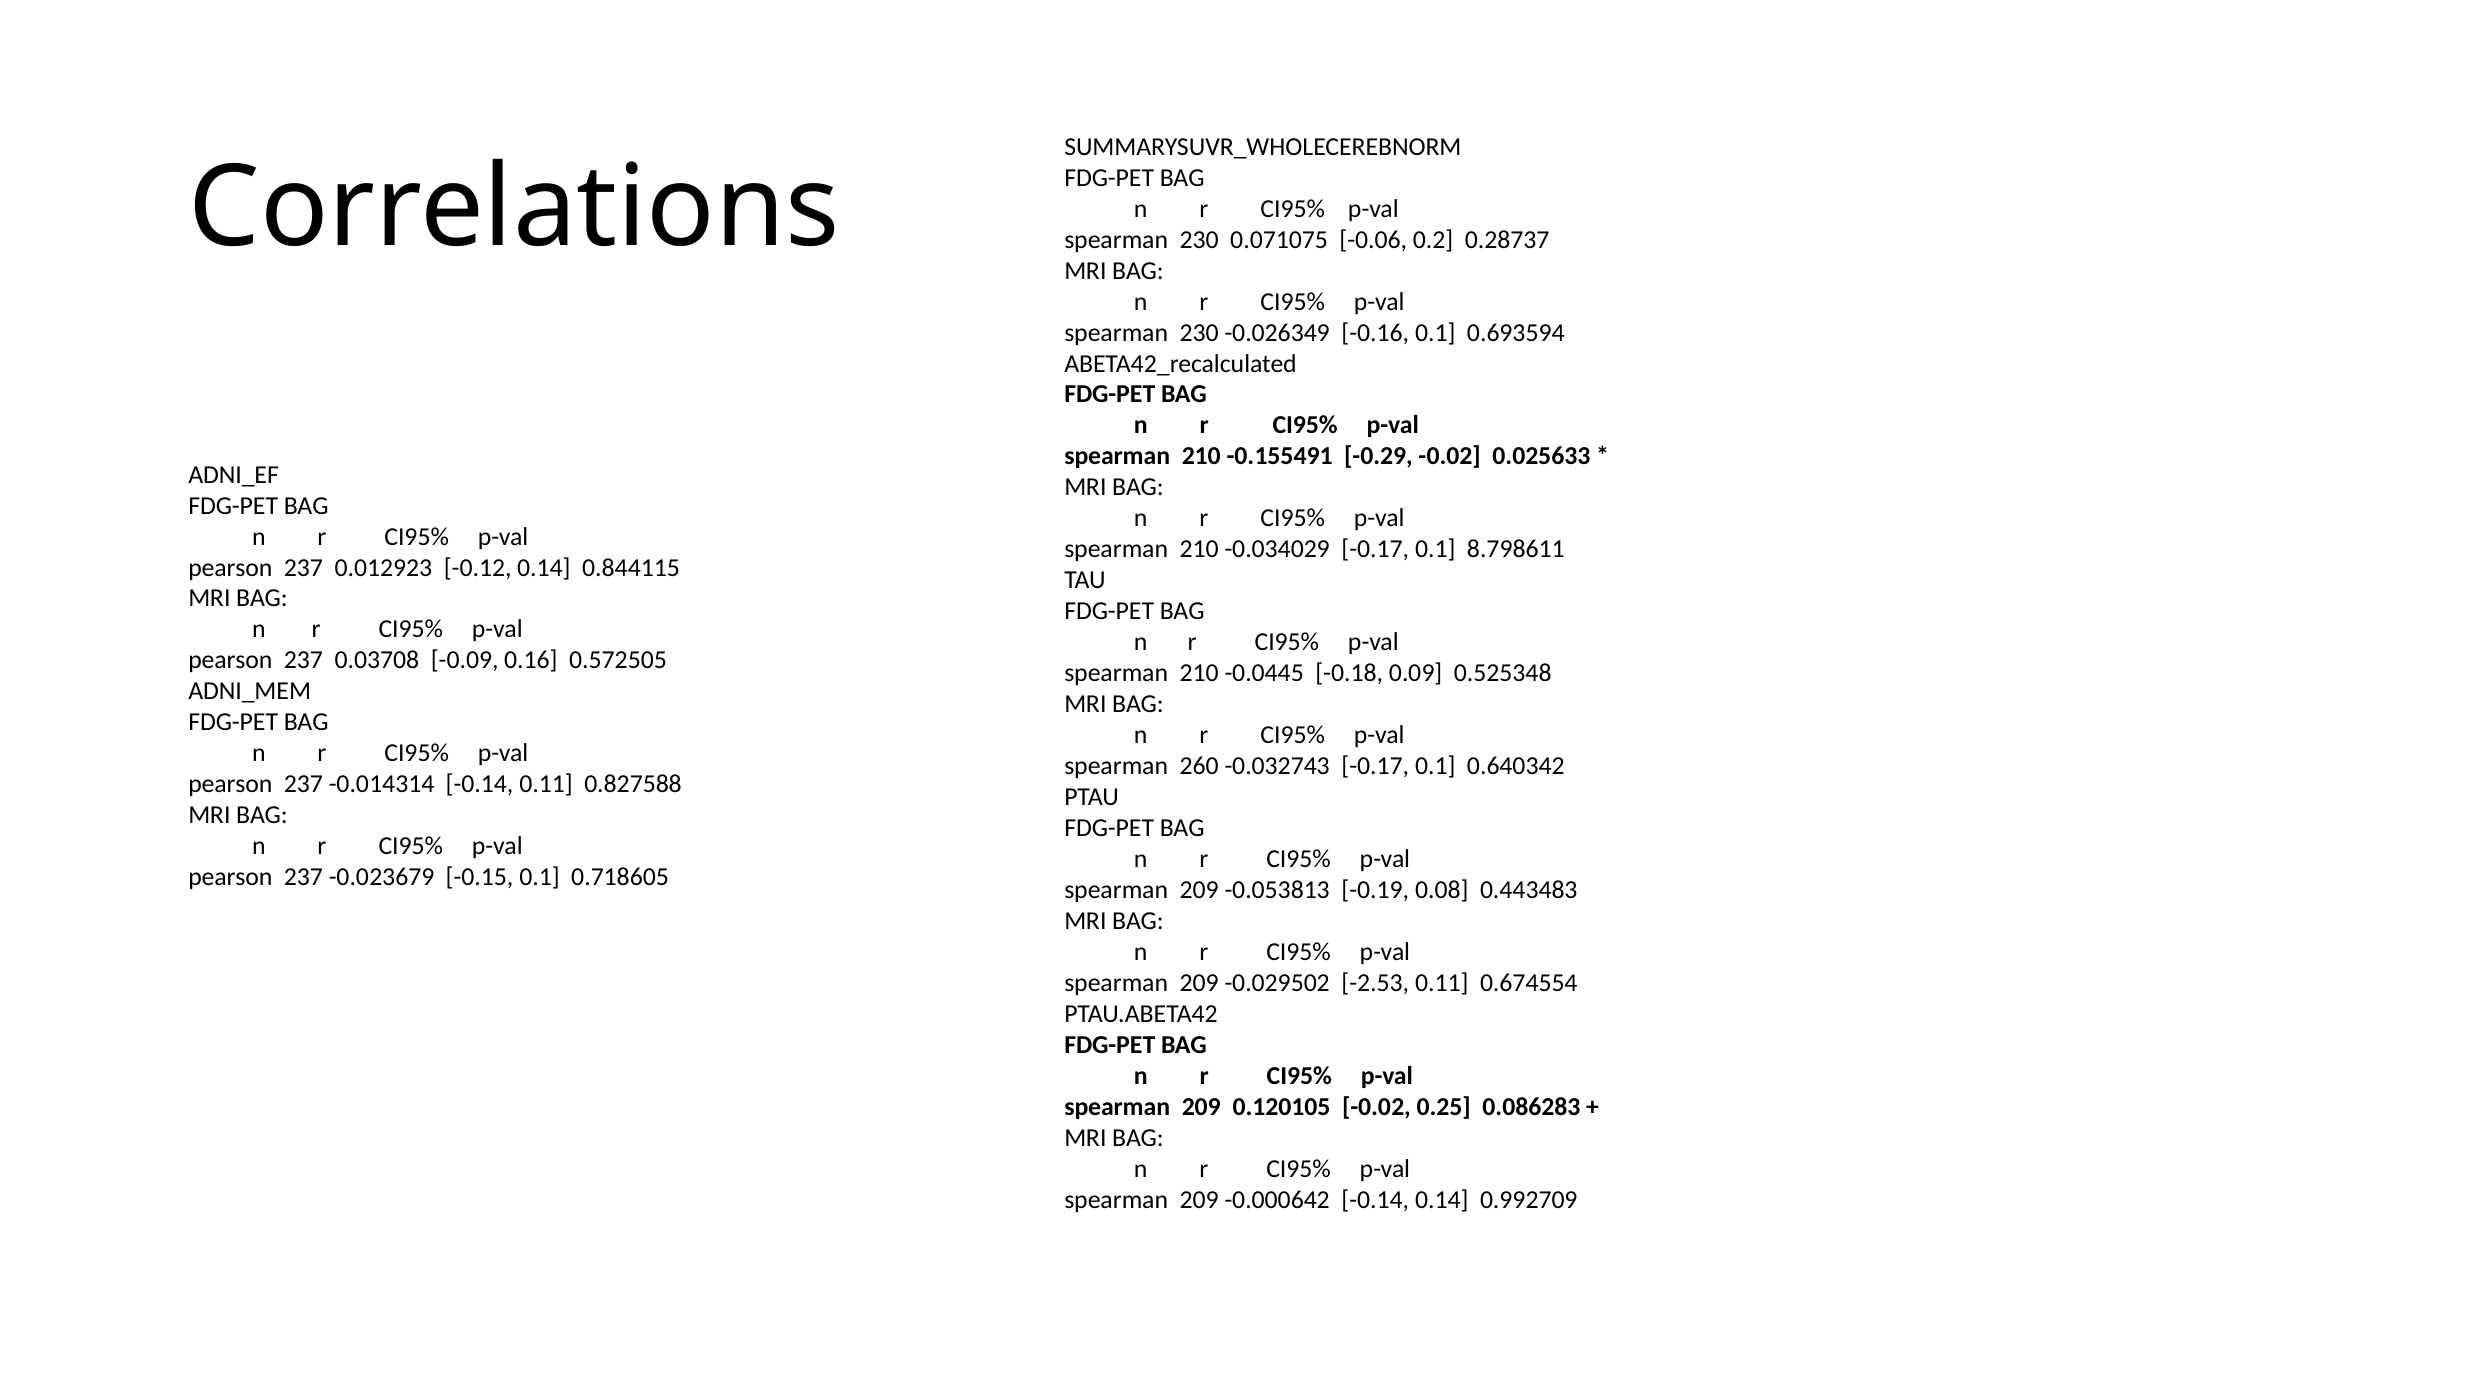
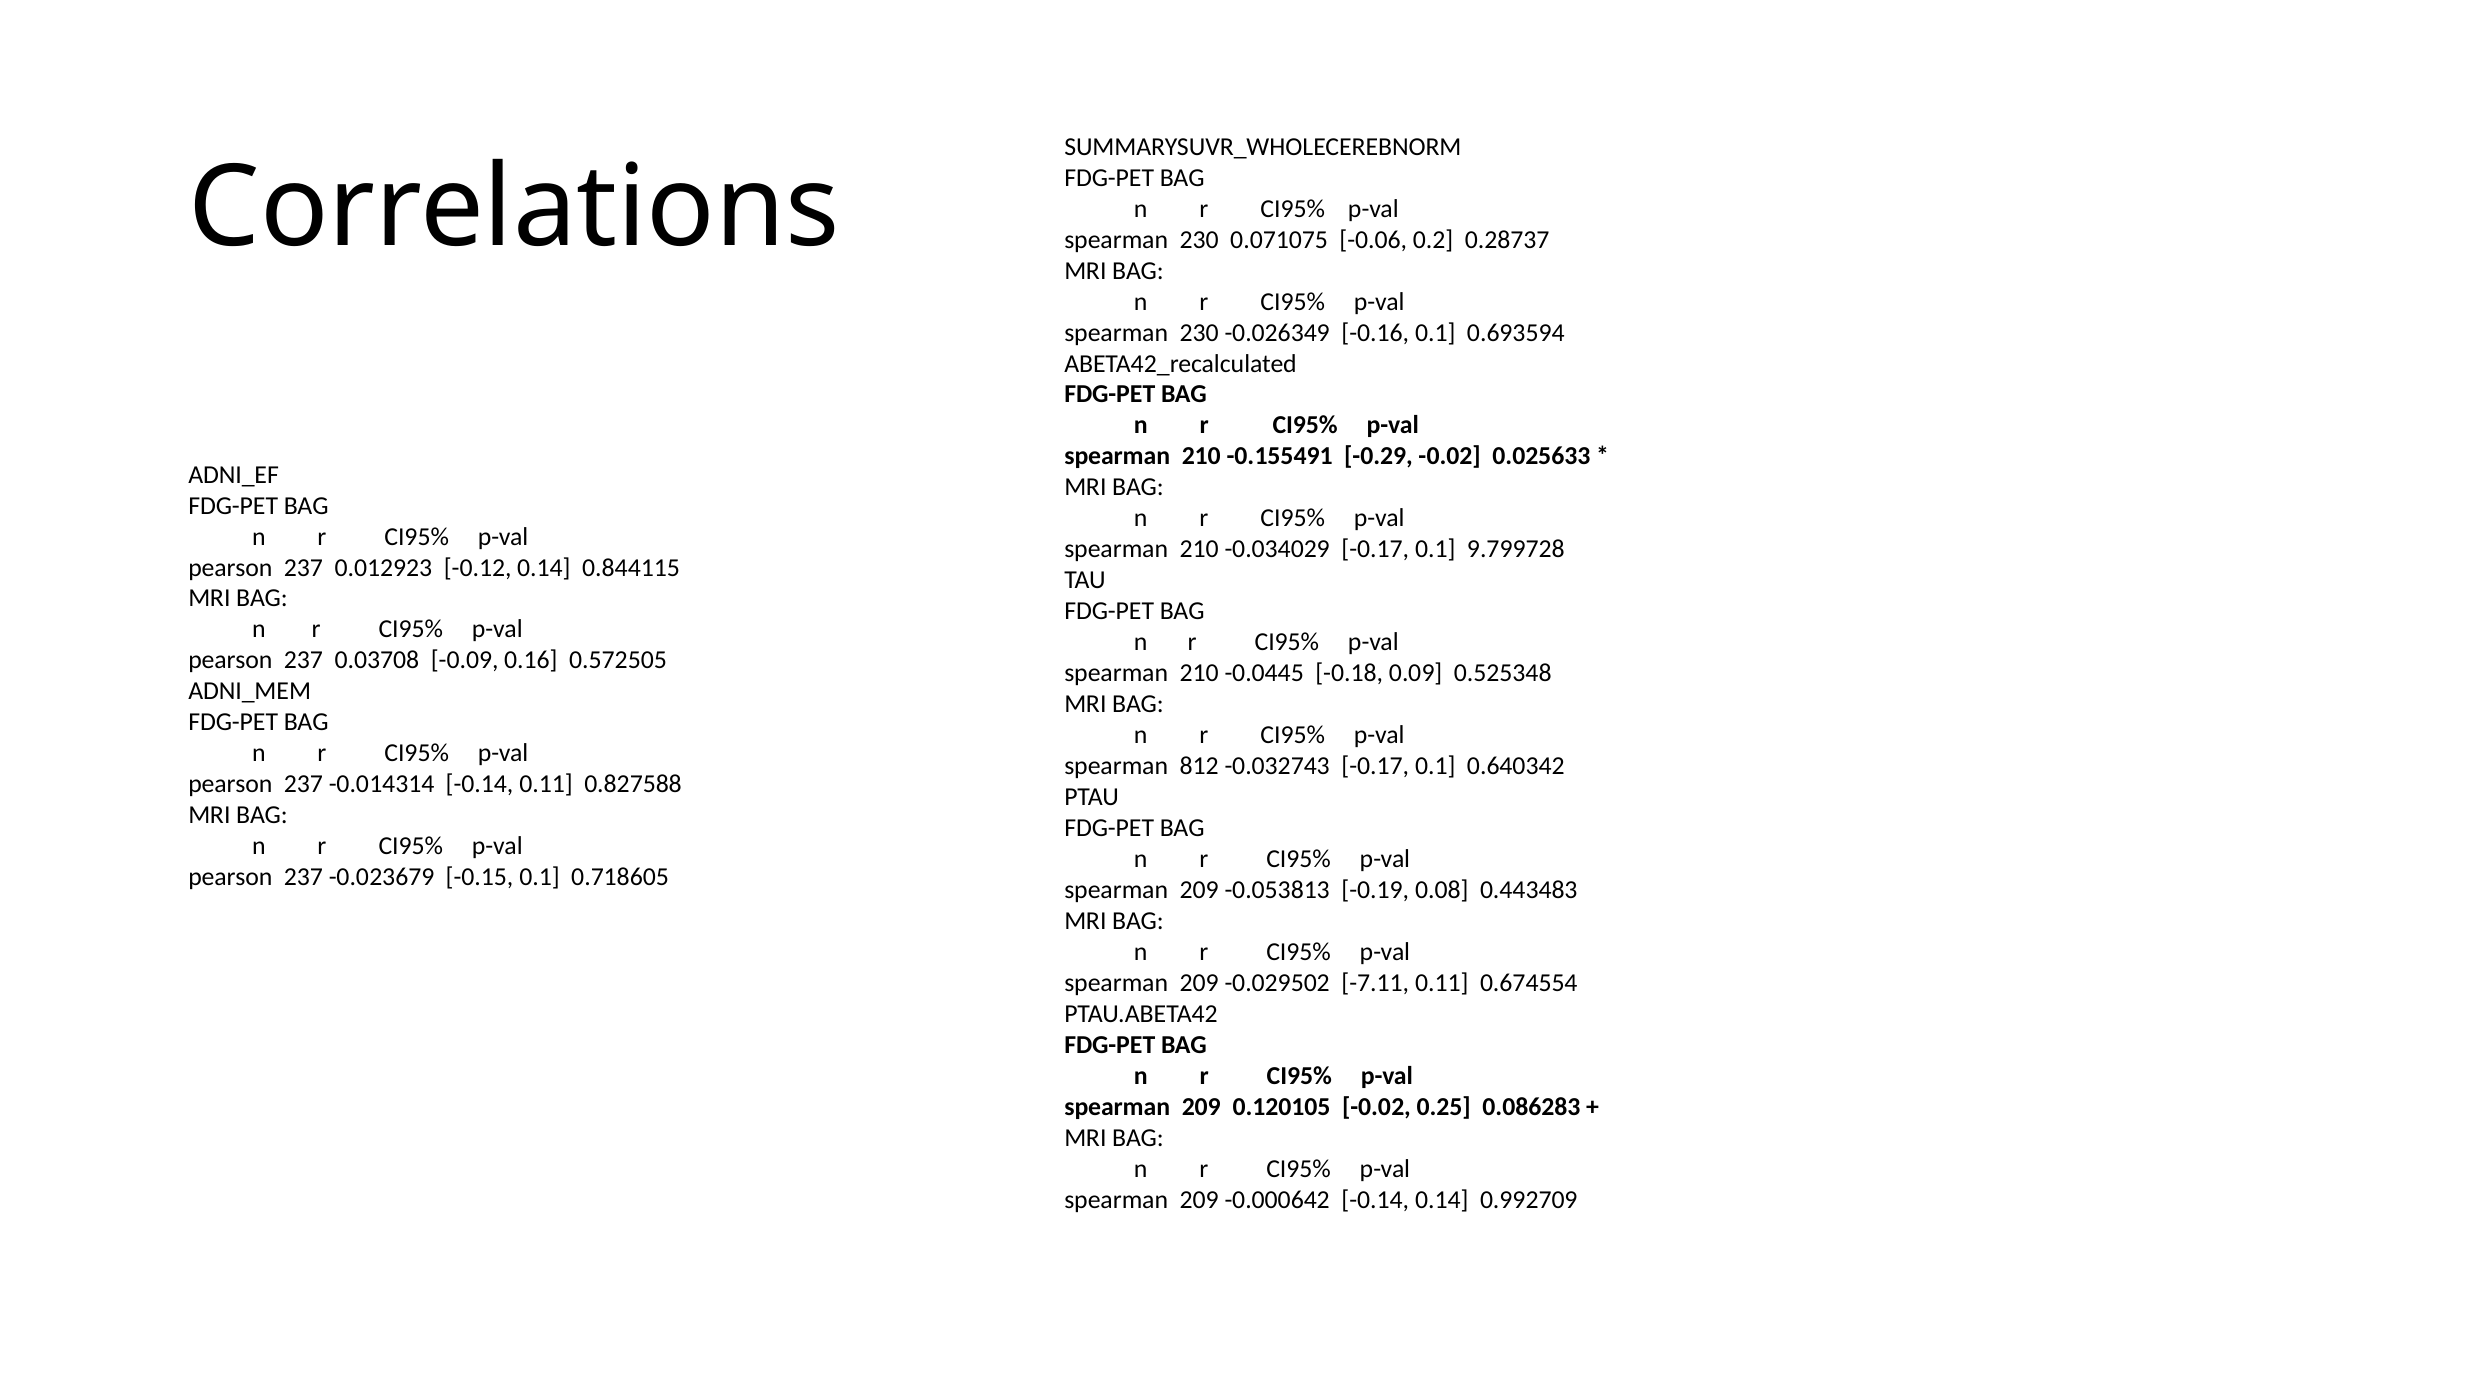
8.798611: 8.798611 -> 9.799728 (1516, 549)
260: 260 -> 812 (1199, 766)
-2.53: -2.53 -> -7.11 (1375, 983)
